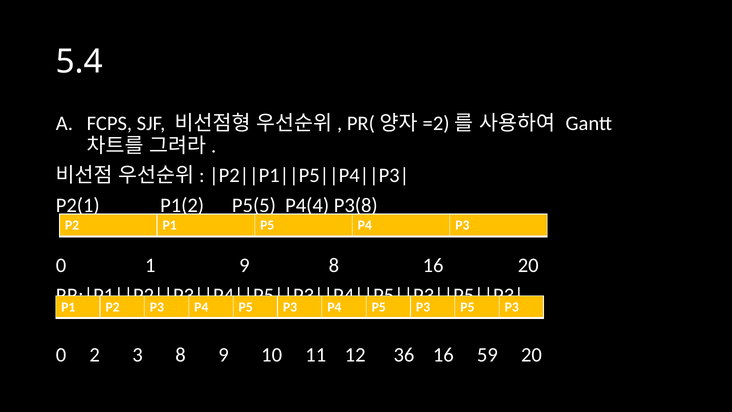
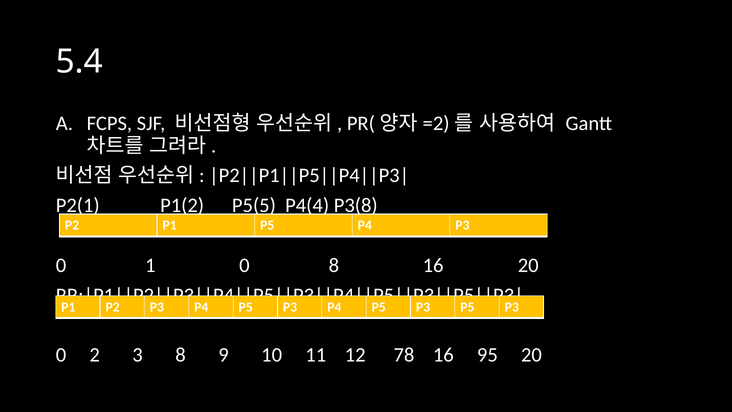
1 9: 9 -> 0 (244, 265)
36: 36 -> 78 (404, 355)
59: 59 -> 95 (487, 355)
